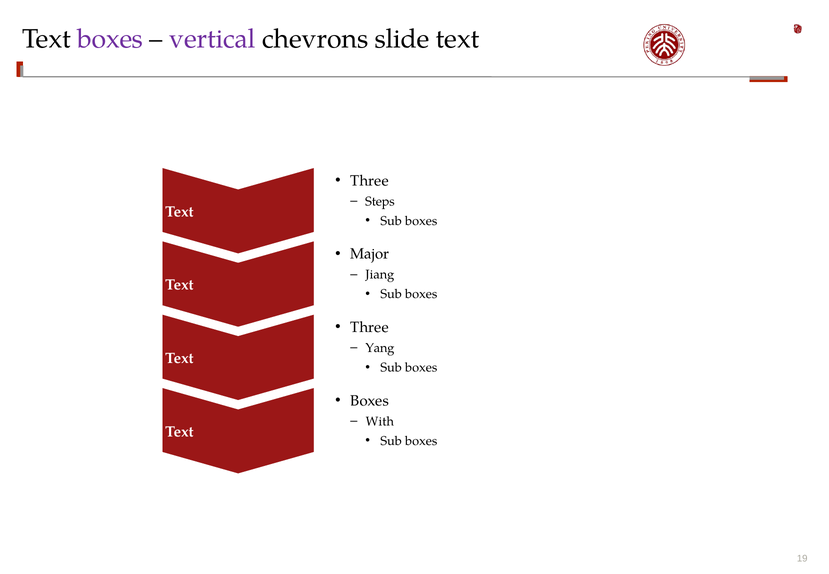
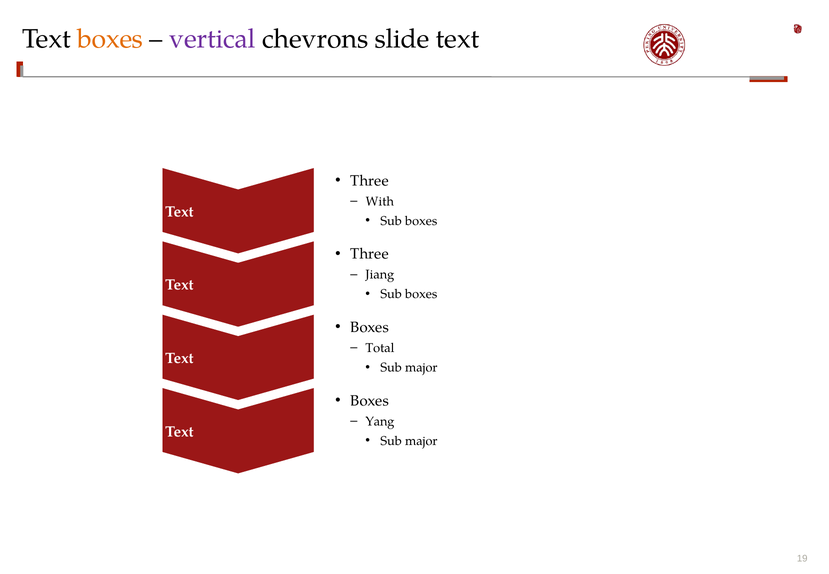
boxes colour: purple -> orange (110, 39)
Steps: Steps -> With (380, 201)
Major: Major -> Three (370, 254)
Three: Three -> Boxes (370, 327)
Yang: Yang -> Total (380, 348)
boxes: boxes -> major (421, 368)
With: With -> Yang (380, 421)
boxes: boxes -> major (421, 441)
